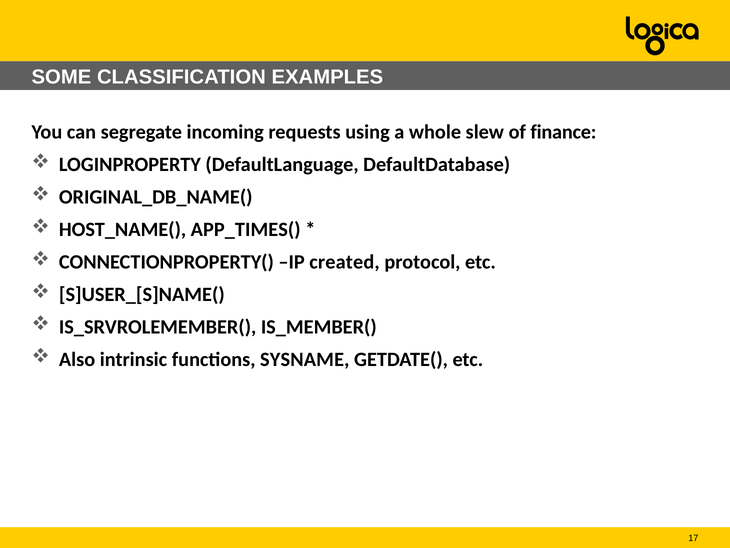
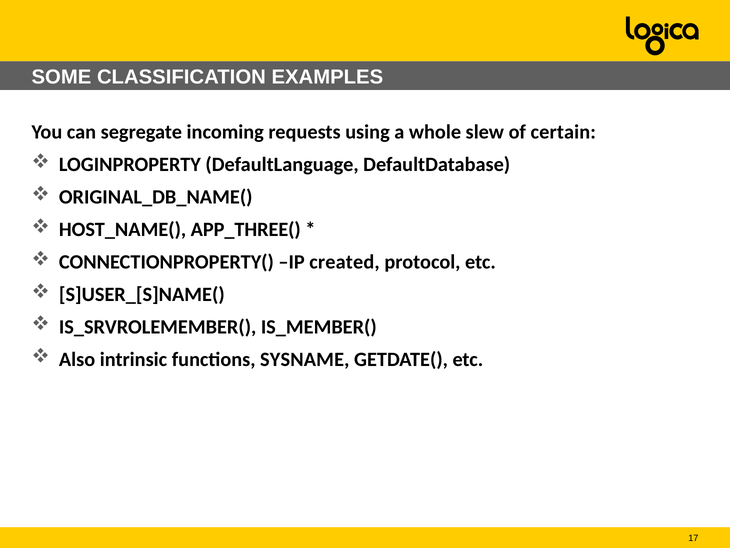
finance: finance -> certain (563, 132)
APP_TIMES(: APP_TIMES( -> APP_THREE( (246, 229)
